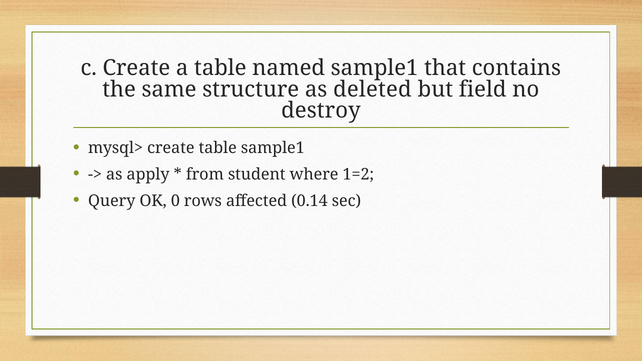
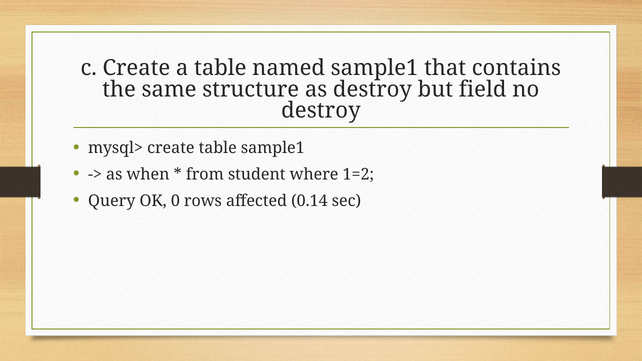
as deleted: deleted -> destroy (372, 89)
apply: apply -> when (148, 174)
